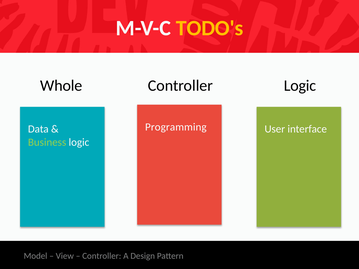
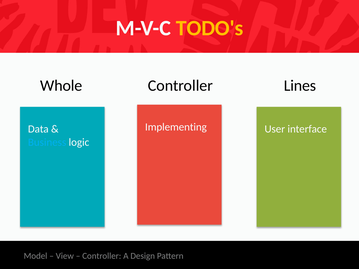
Controller Logic: Logic -> Lines (300, 86)
Programming: Programming -> Implementing (176, 127)
Business colour: light green -> light blue (47, 142)
